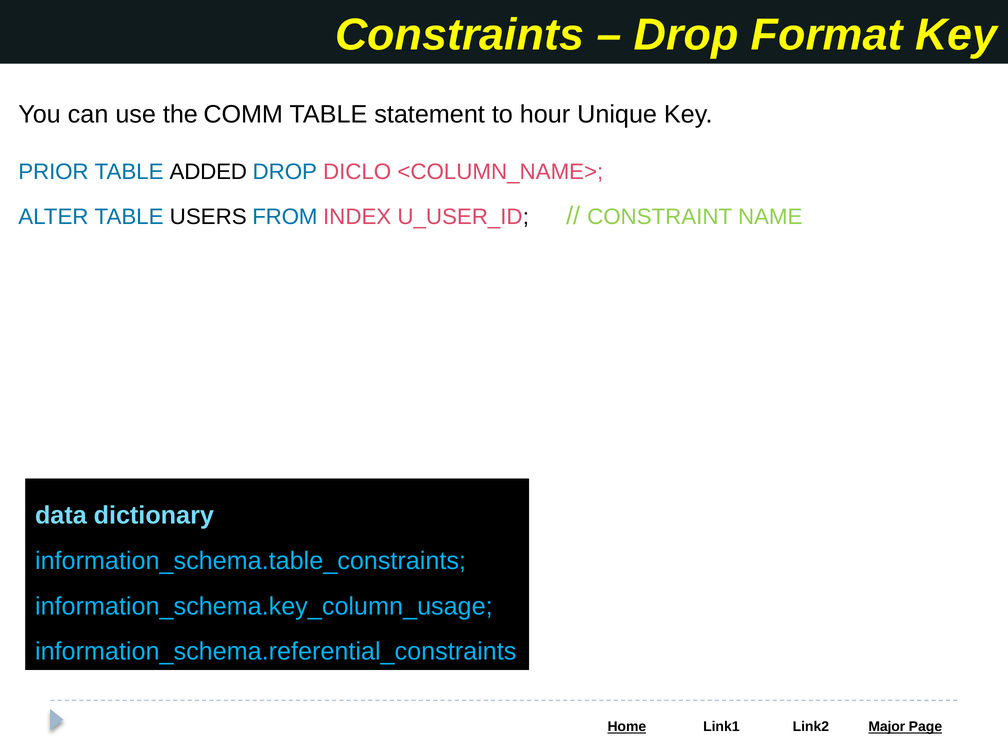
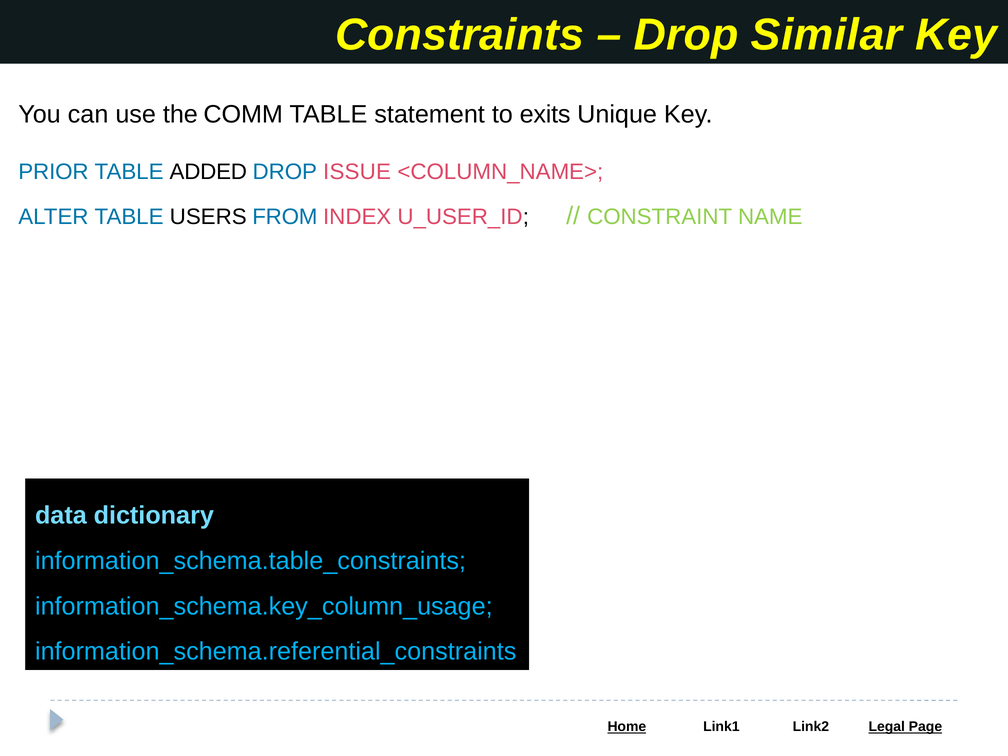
Format: Format -> Similar (827, 35)
hour: hour -> exits (545, 114)
DICLO: DICLO -> ISSUE (357, 172)
Major: Major -> Legal (887, 727)
